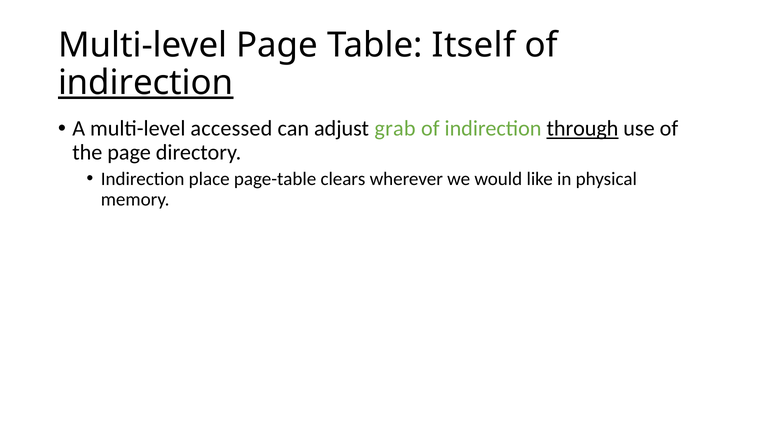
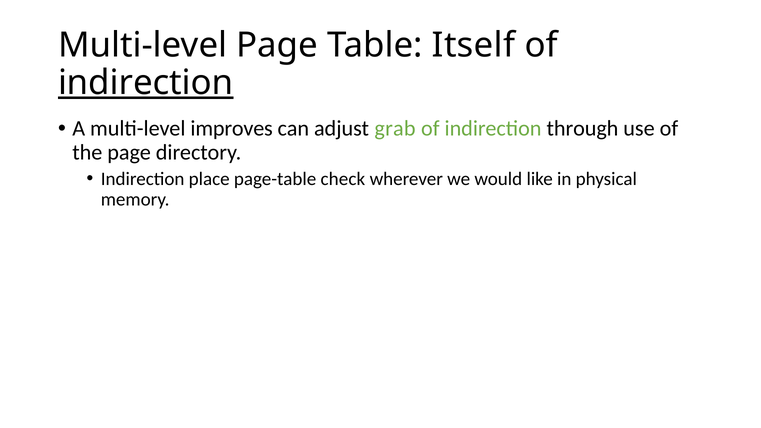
accessed: accessed -> improves (232, 129)
through underline: present -> none (582, 129)
clears: clears -> check (343, 179)
